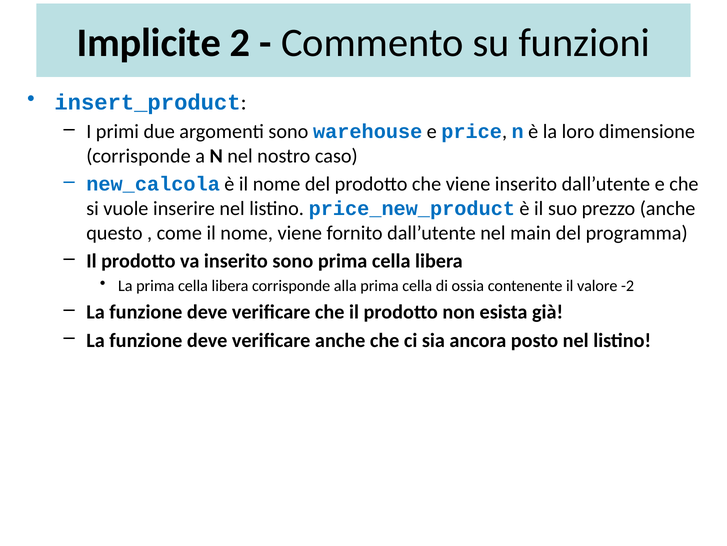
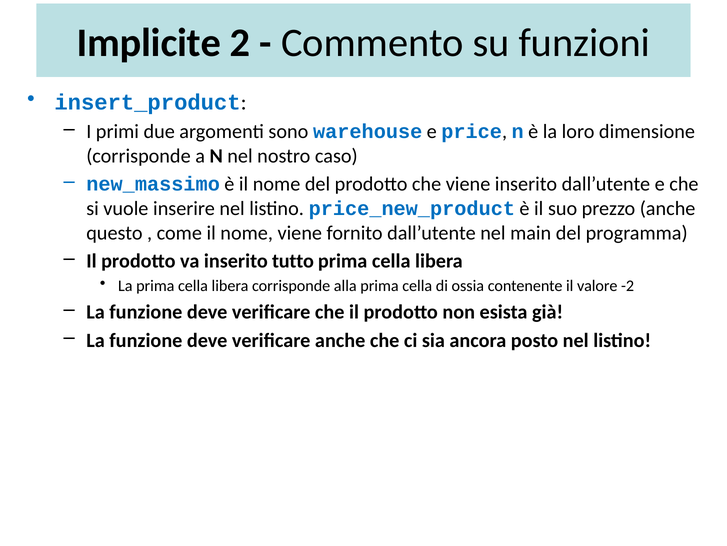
new_calcola: new_calcola -> new_massimo (153, 184)
inserito sono: sono -> tutto (293, 261)
